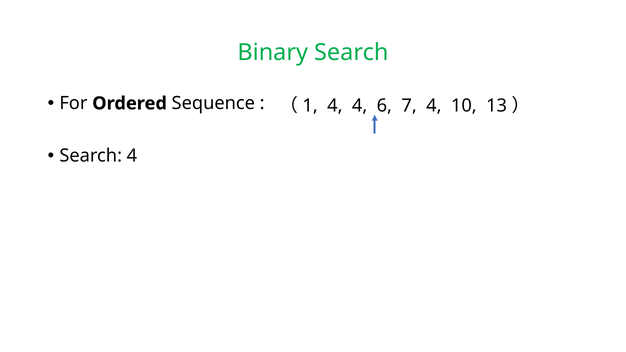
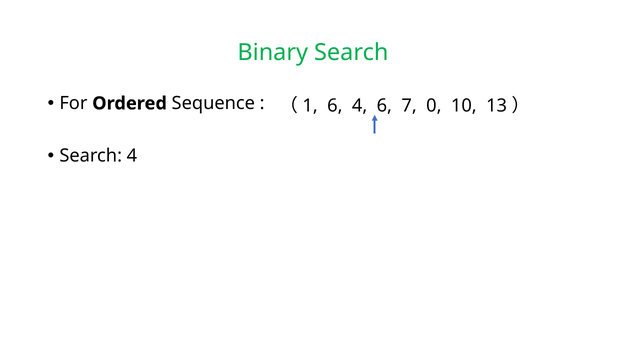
4: 4 -> 6 (335, 106)
7 4: 4 -> 0 (434, 106)
